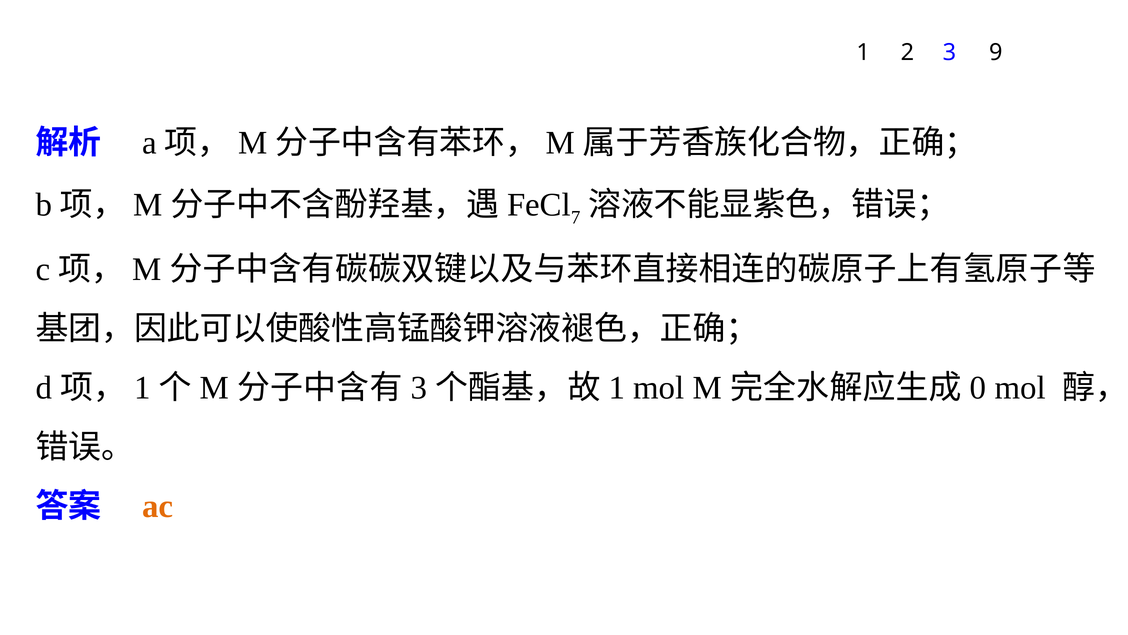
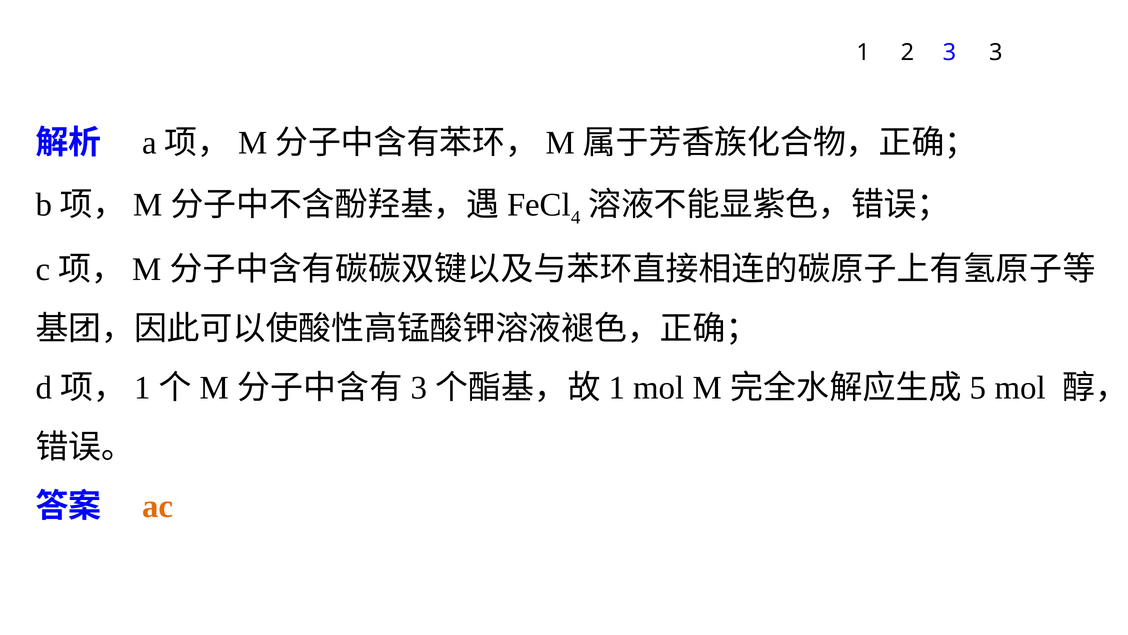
3 9: 9 -> 3 (996, 52)
7: 7 -> 4 (576, 217)
0: 0 -> 5 (978, 388)
